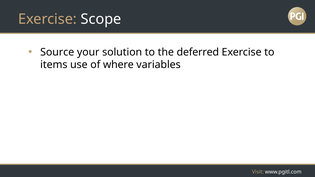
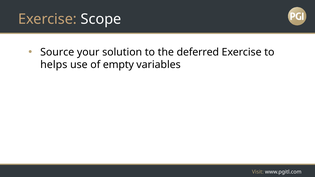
items: items -> helps (54, 65)
where: where -> empty (118, 65)
